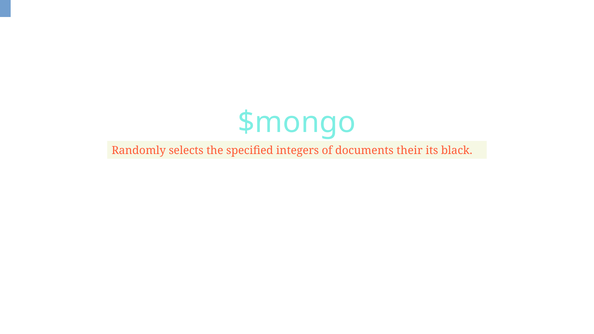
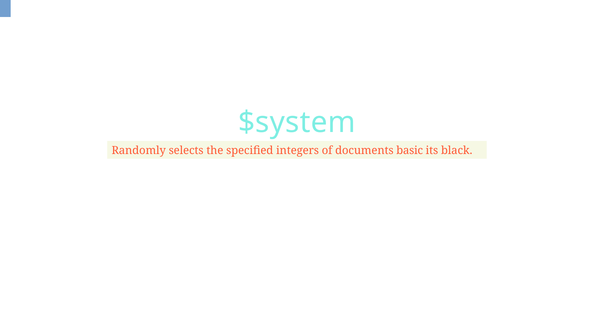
$mongo: $mongo -> $system (297, 122)
their: their -> basic (410, 151)
